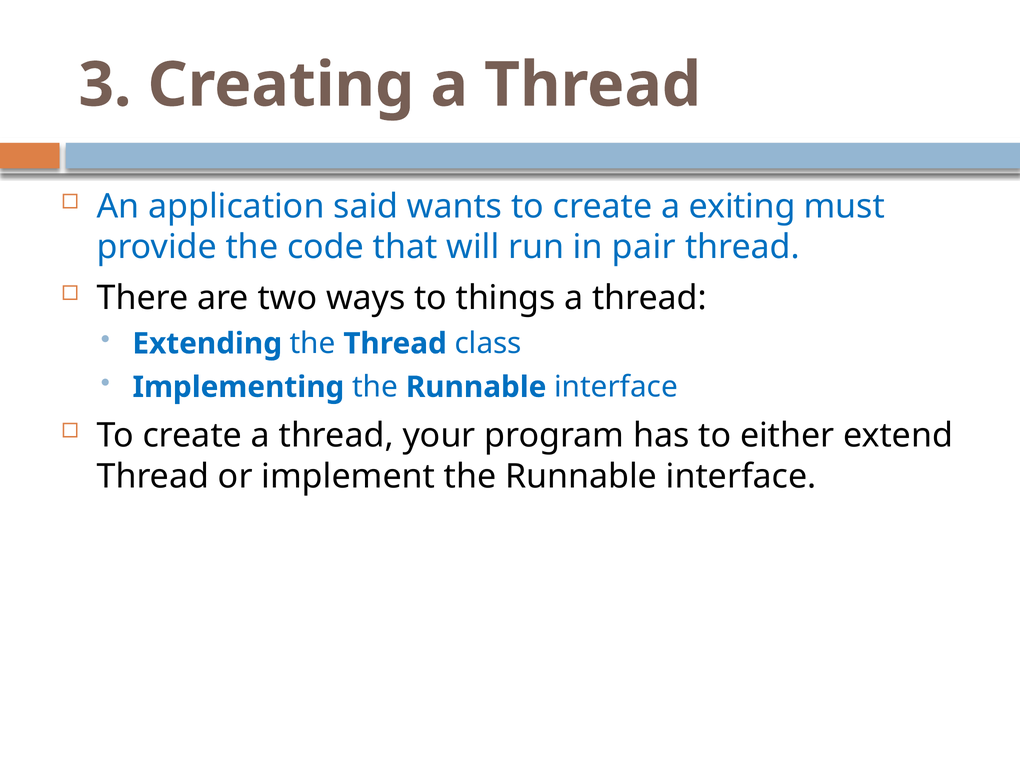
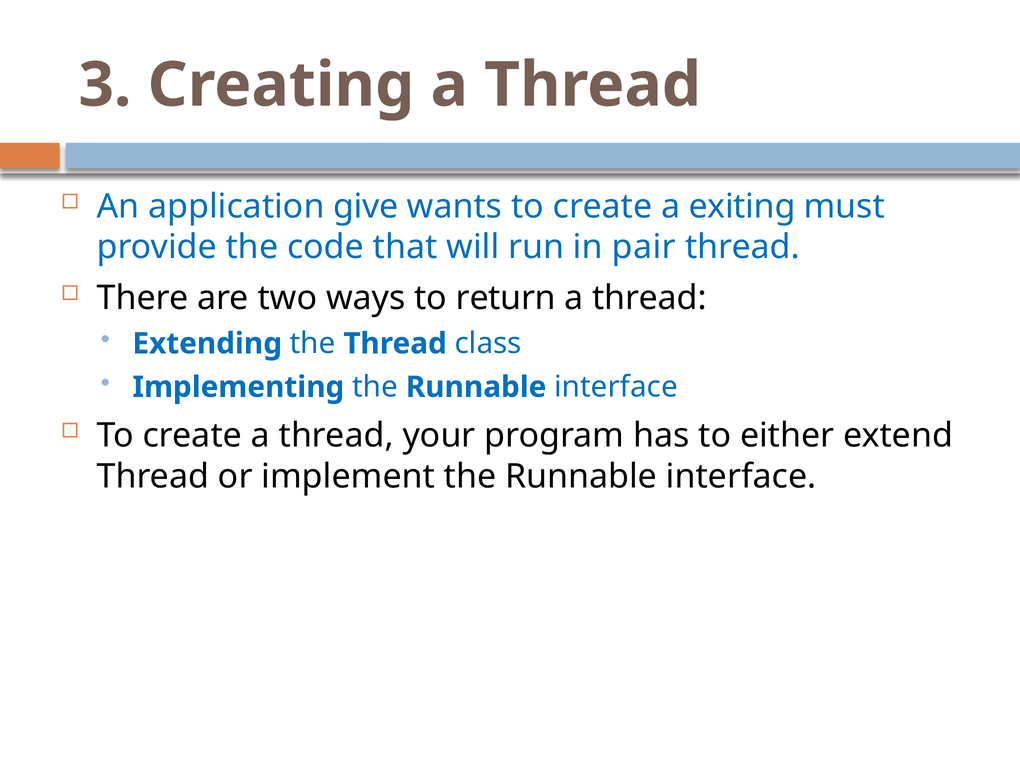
said: said -> give (366, 206)
things: things -> return (506, 298)
